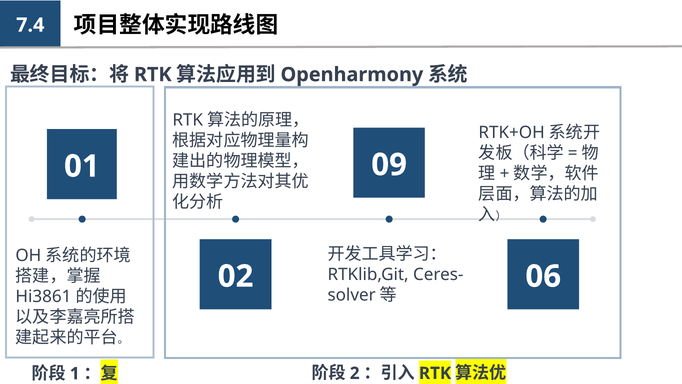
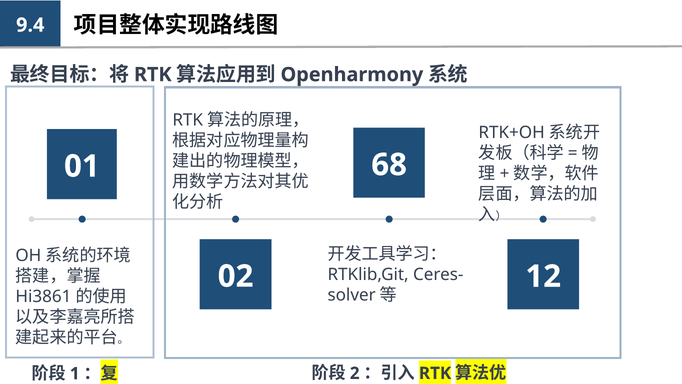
7.4: 7.4 -> 9.4 (30, 25)
09: 09 -> 68 (389, 165)
06: 06 -> 12 (543, 276)
